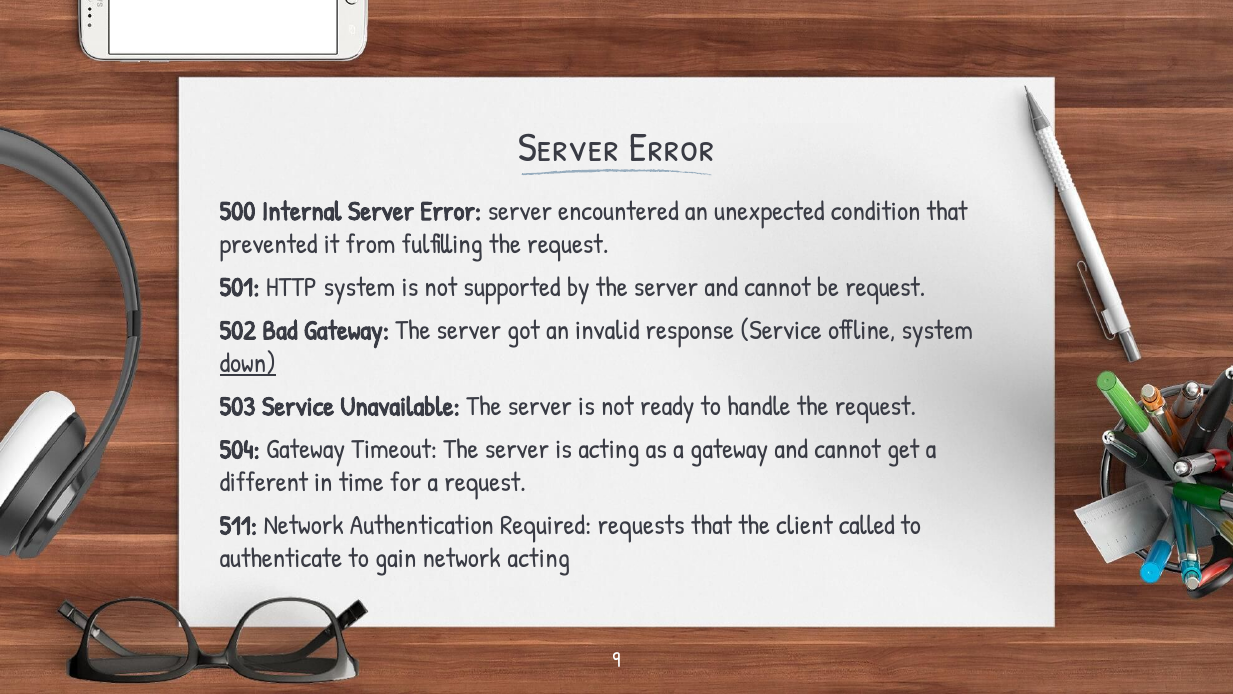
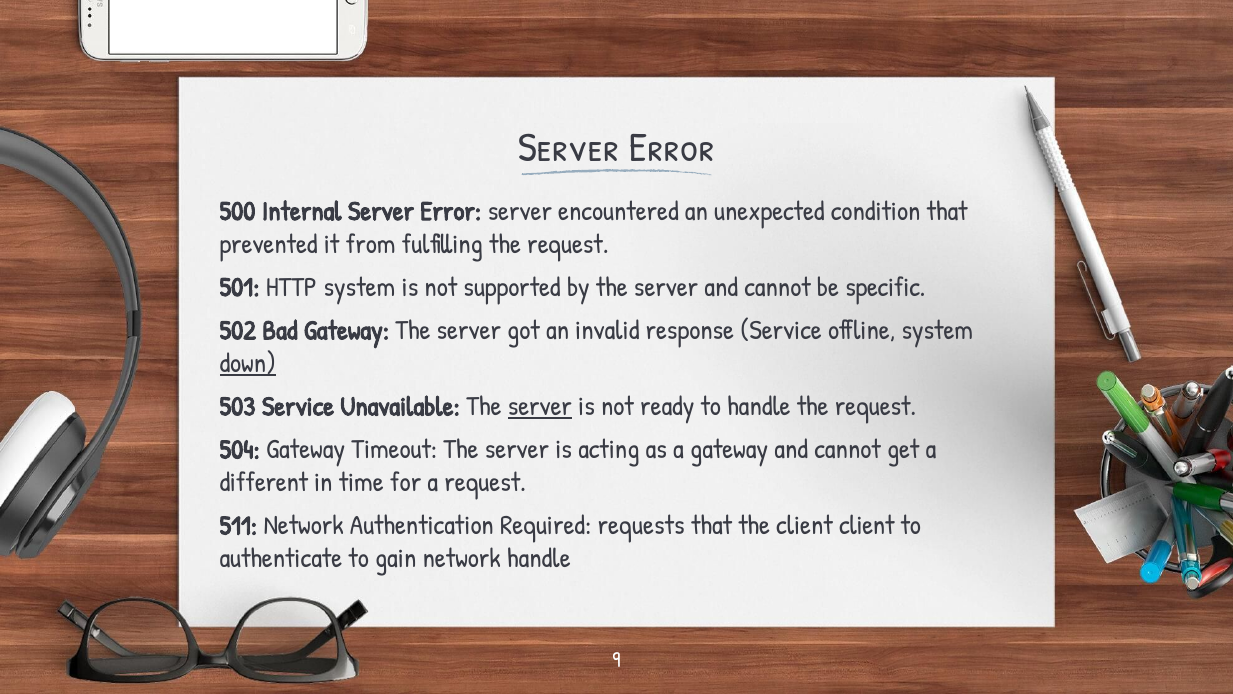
be request: request -> specific (885, 287)
server underline: none -> present (540, 406)
client called: called -> client (867, 525)
network acting: acting -> handle (539, 558)
